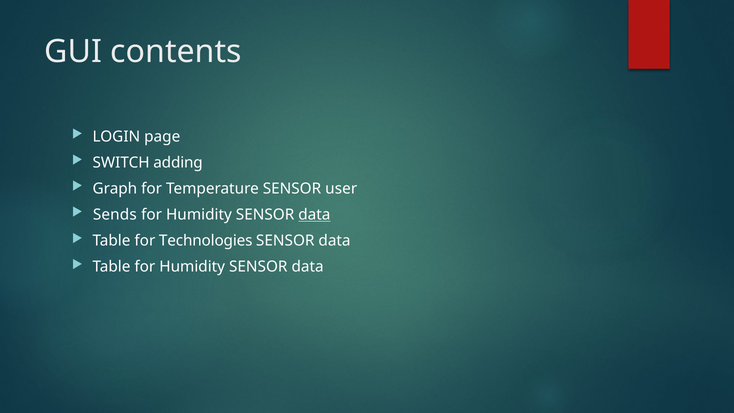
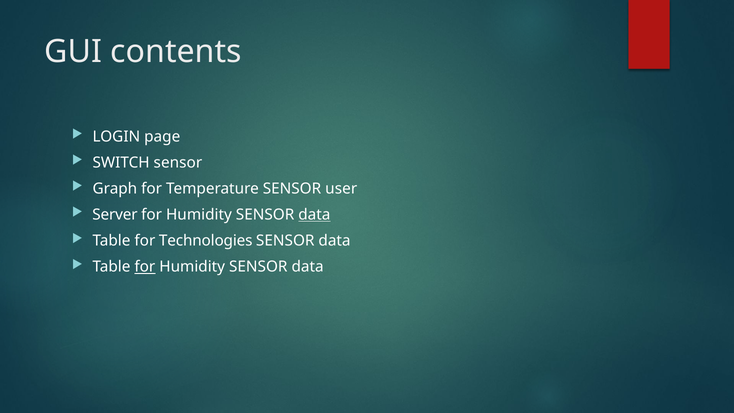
SWITCH adding: adding -> sensor (178, 163)
Sends: Sends -> Server (115, 215)
for underline: none -> present (145, 267)
